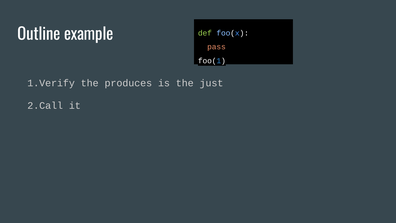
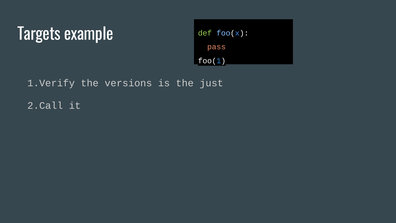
Outline: Outline -> Targets (39, 34)
produces: produces -> versions (128, 83)
